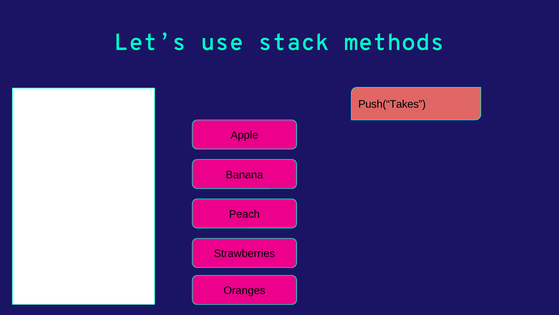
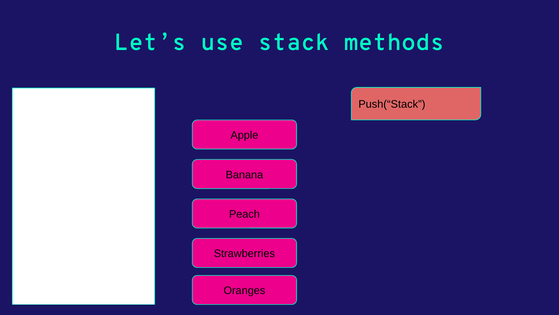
Push(“Takes: Push(“Takes -> Push(“Stack (392, 104)
